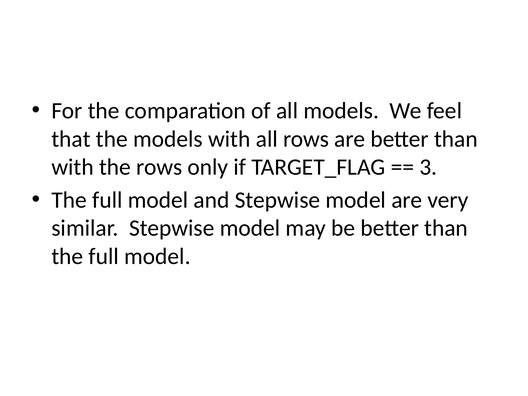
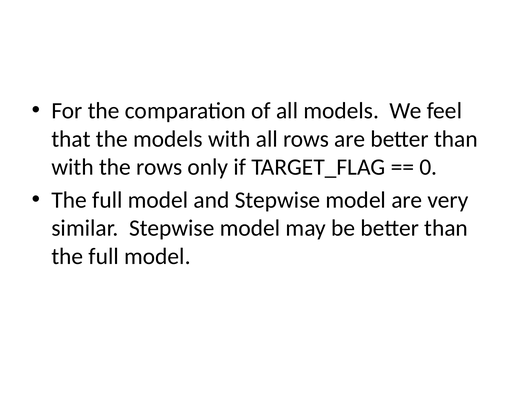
3: 3 -> 0 (428, 167)
